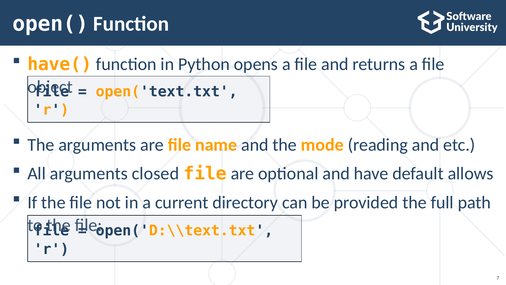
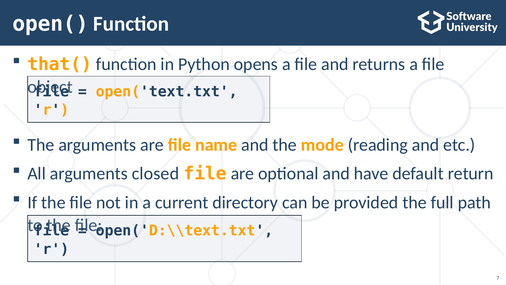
have(: have( -> that( (60, 64)
allows: allows -> return (471, 173)
